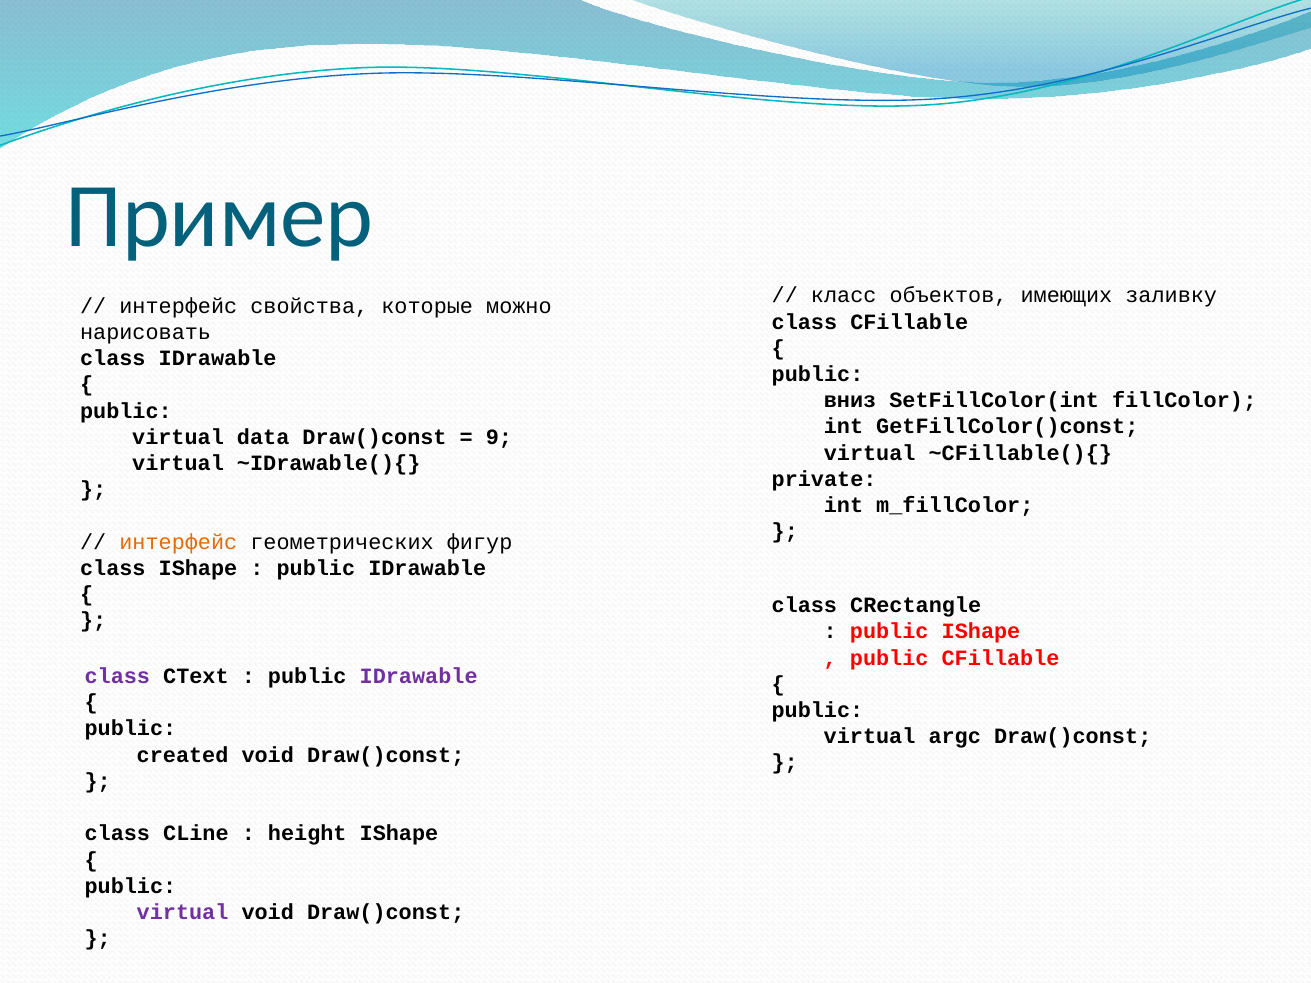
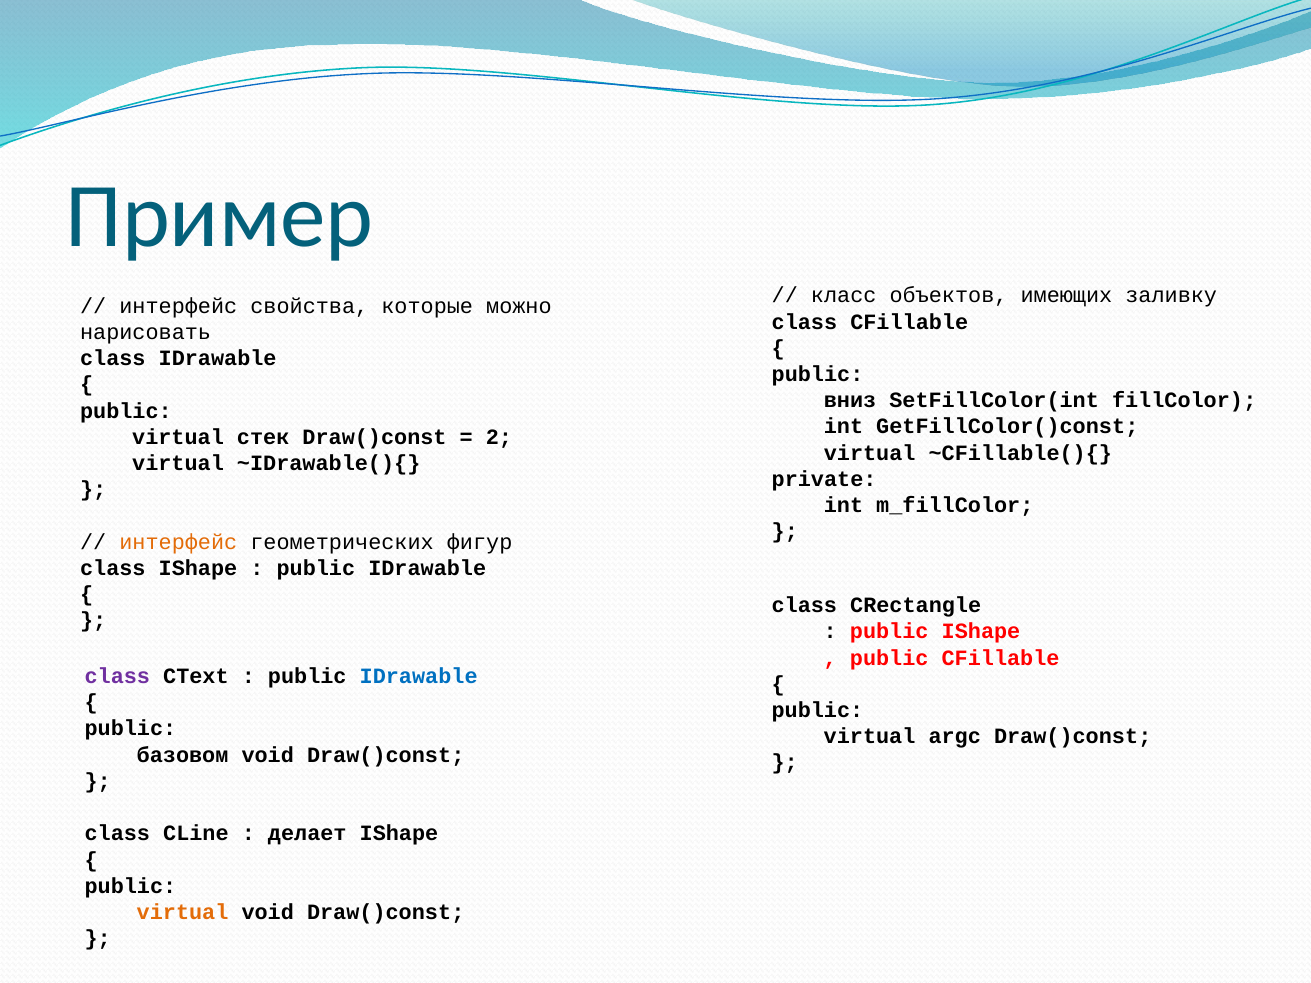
data: data -> стек (263, 437)
9: 9 -> 2 (499, 437)
IDrawable colour: purple -> blue (419, 677)
created: created -> базовом (183, 755)
height: height -> делает (307, 834)
virtual colour: purple -> orange (183, 913)
